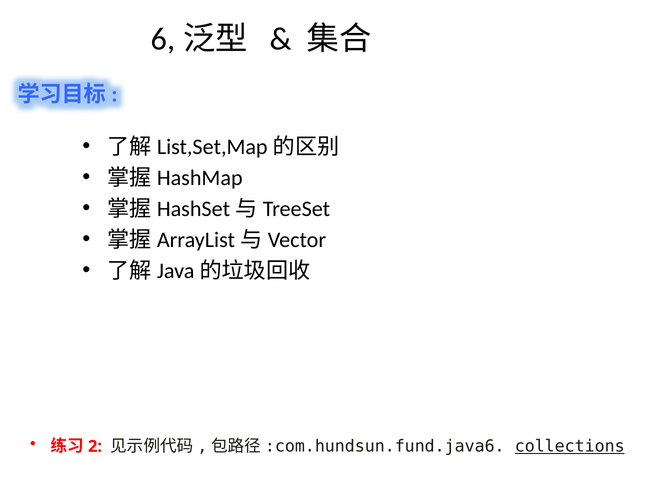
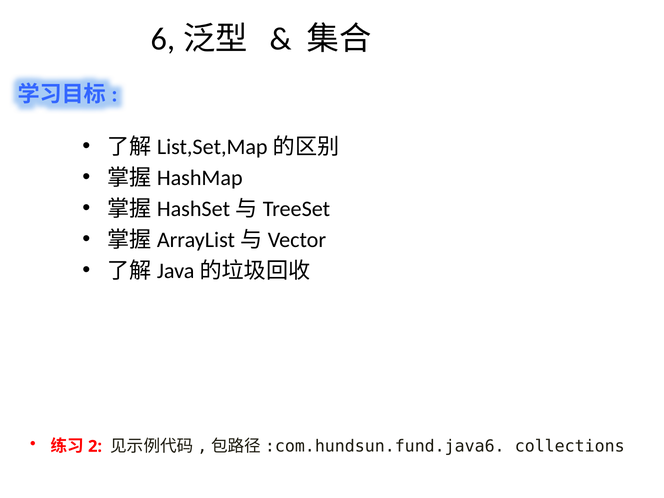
collections underline: present -> none (570, 446)
